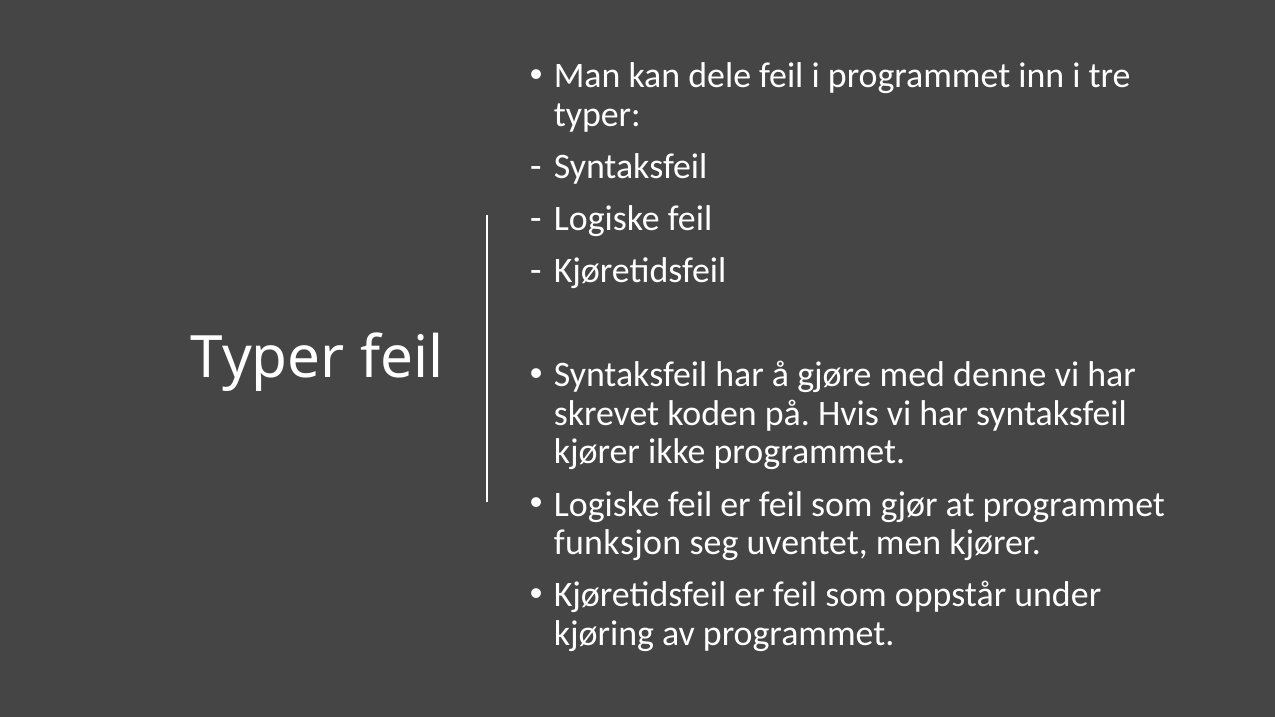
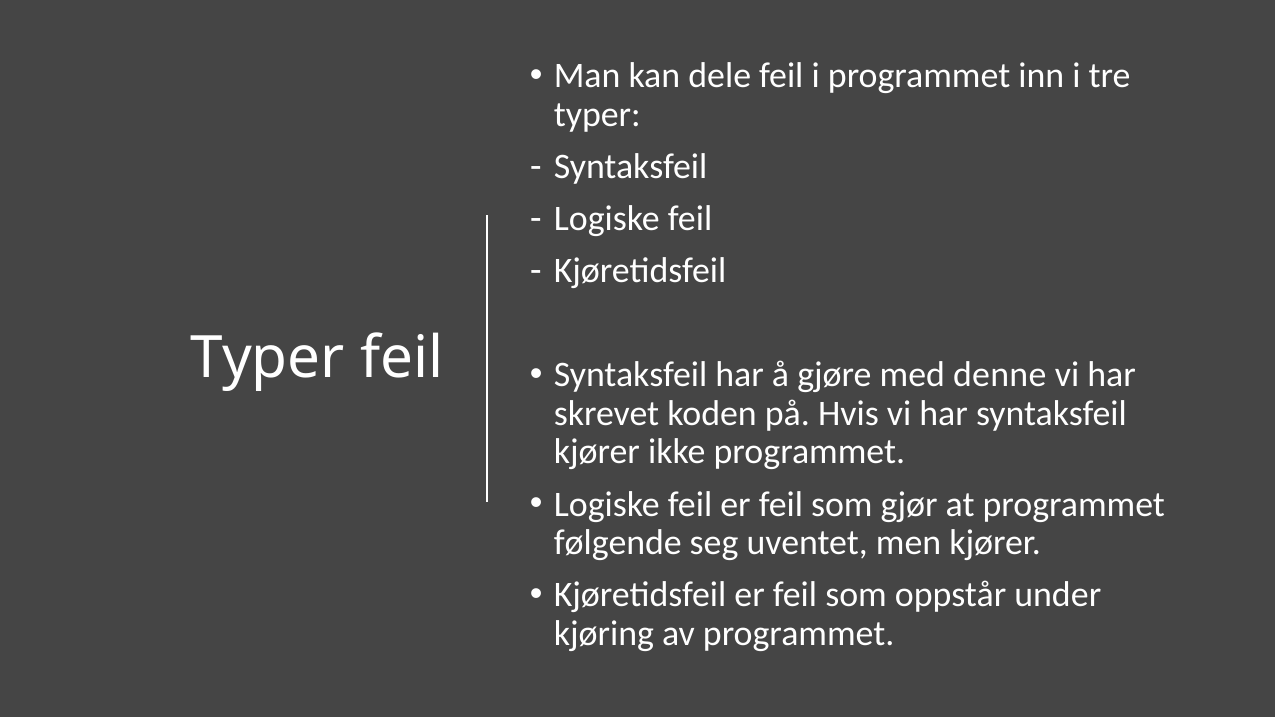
funksjon: funksjon -> følgende (618, 543)
